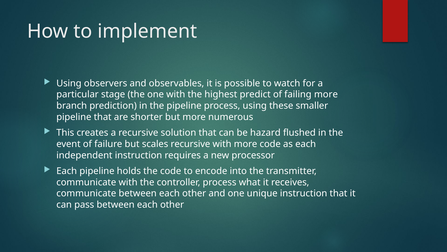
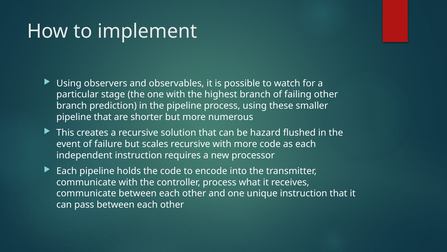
highest predict: predict -> branch (255, 94)
failing more: more -> other (326, 94)
